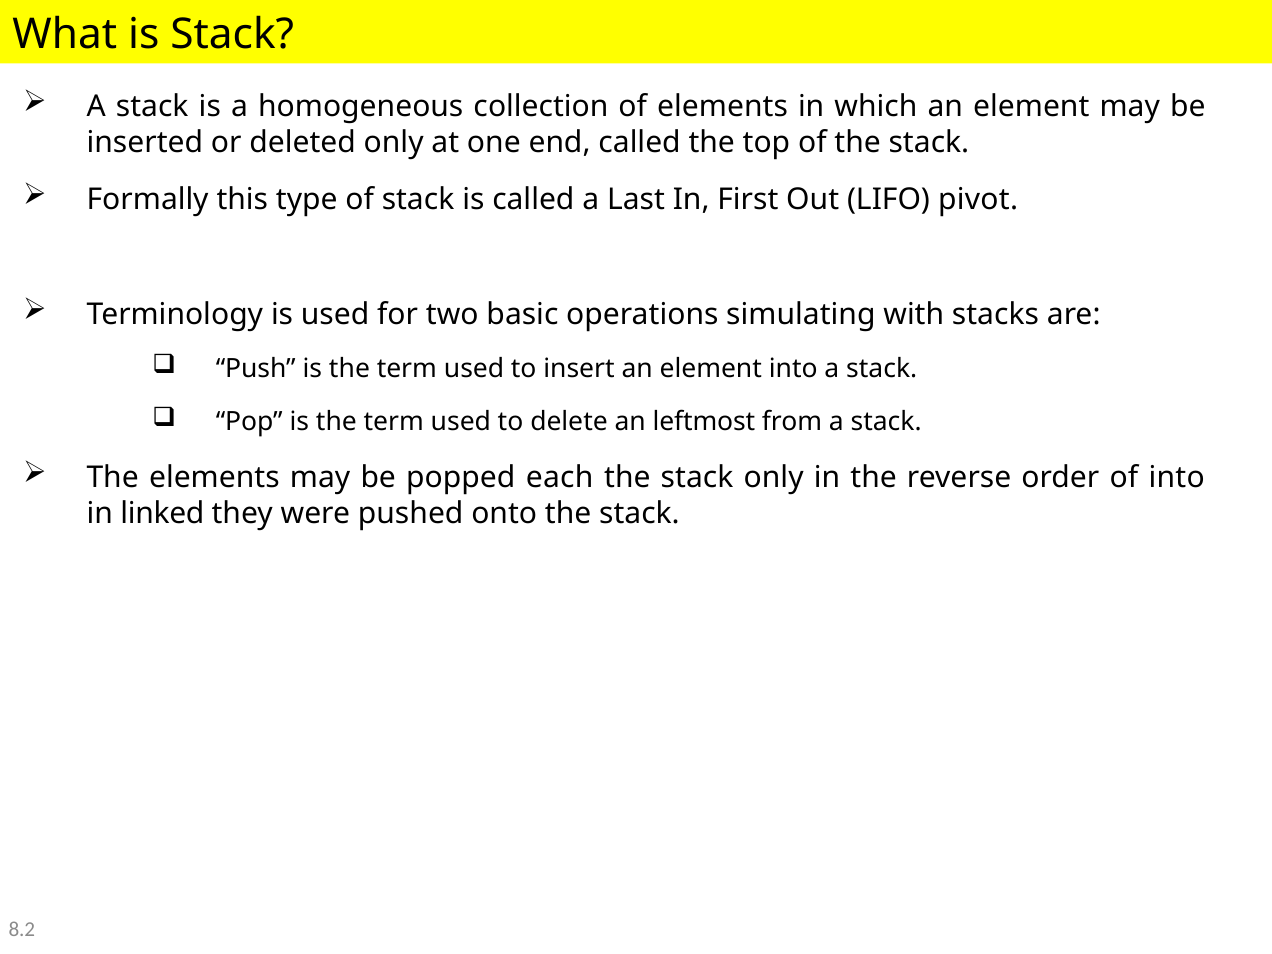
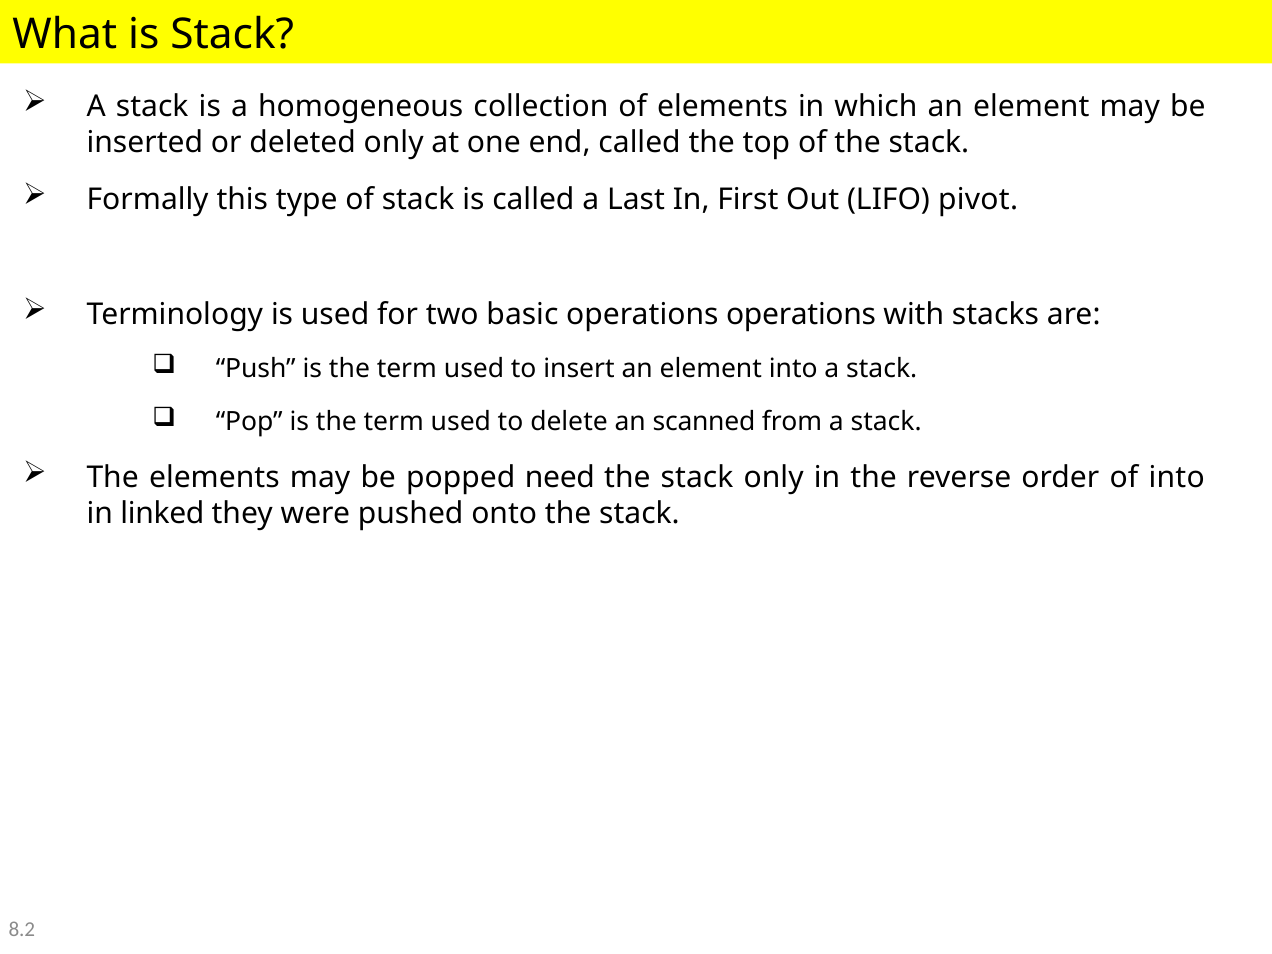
operations simulating: simulating -> operations (801, 314)
leftmost: leftmost -> scanned (704, 422)
each: each -> need (560, 478)
